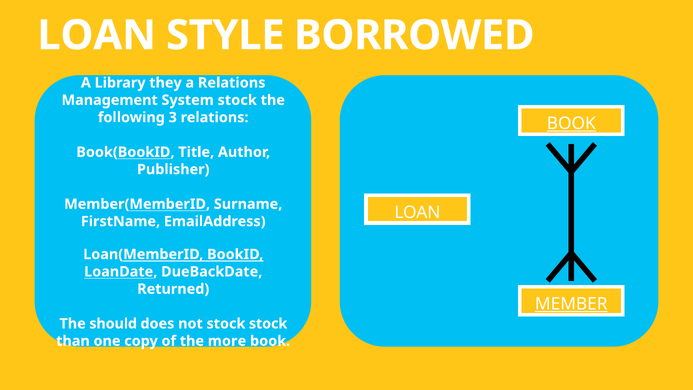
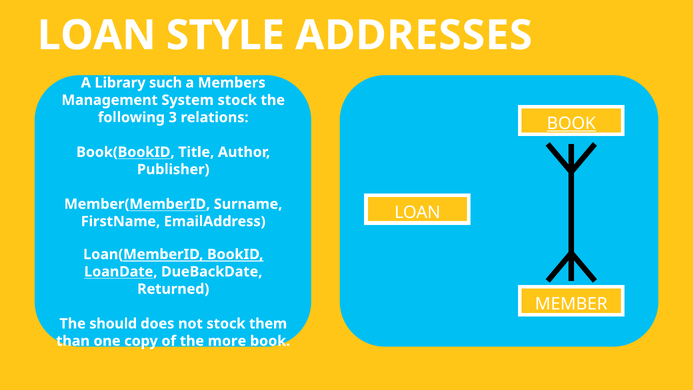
BORROWED: BORROWED -> ADDRESSES (414, 35)
they: they -> such (166, 83)
a Relations: Relations -> Members (232, 83)
MEMBER underline: present -> none (571, 304)
stock stock: stock -> them (268, 324)
